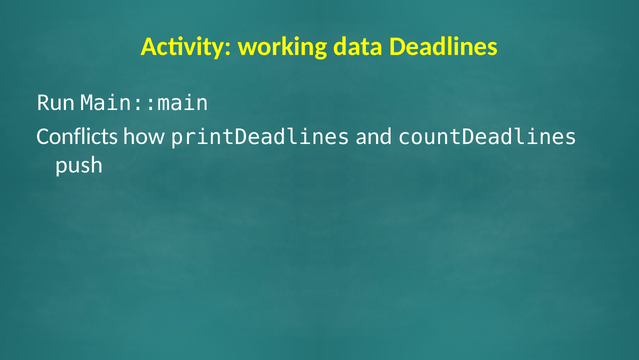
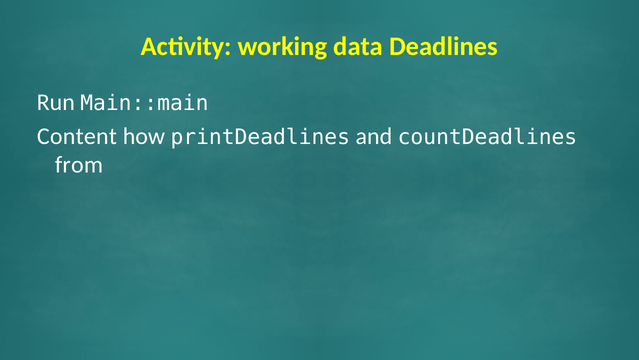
Conflicts: Conflicts -> Content (77, 136)
push: push -> from (79, 165)
